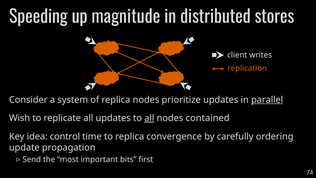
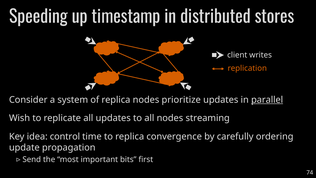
magnitude: magnitude -> timestamp (126, 17)
all underline: present -> none (149, 118)
contained: contained -> streaming (208, 118)
